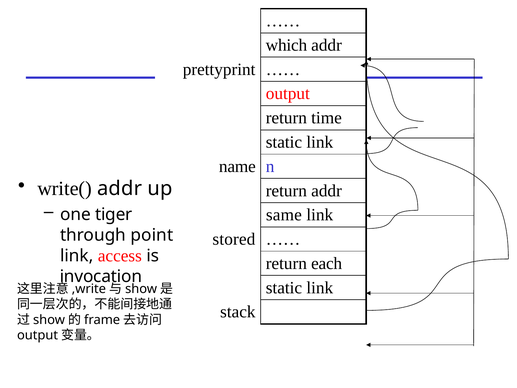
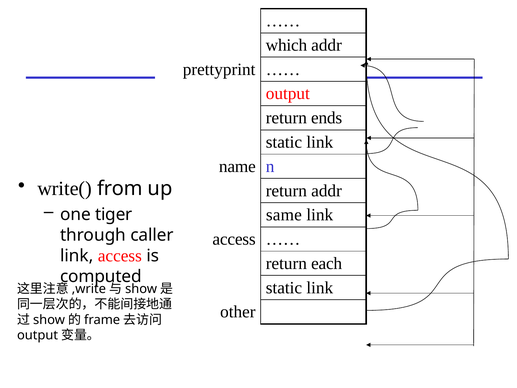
time: time -> ends (327, 118)
write( addr: addr -> from (120, 189)
point: point -> caller (152, 235)
stored: stored -> access (234, 239)
invocation: invocation -> computed (101, 276)
stack: stack -> other (238, 312)
